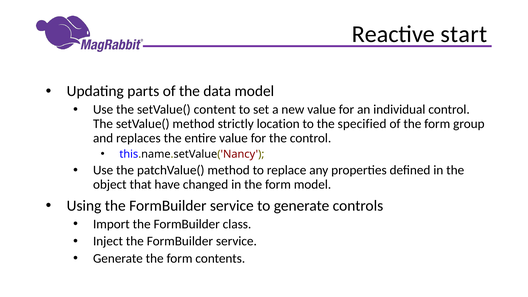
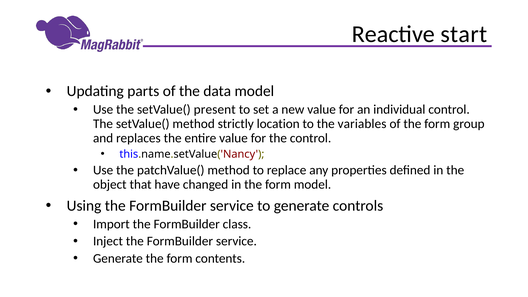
content: content -> present (215, 110)
specified: specified -> variables (362, 124)
